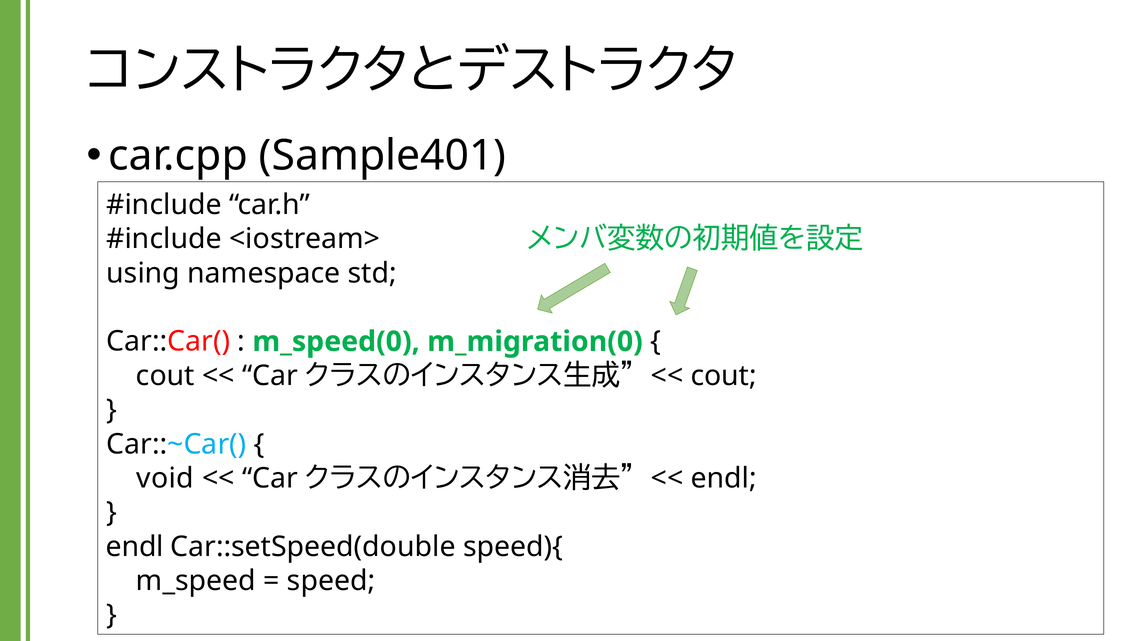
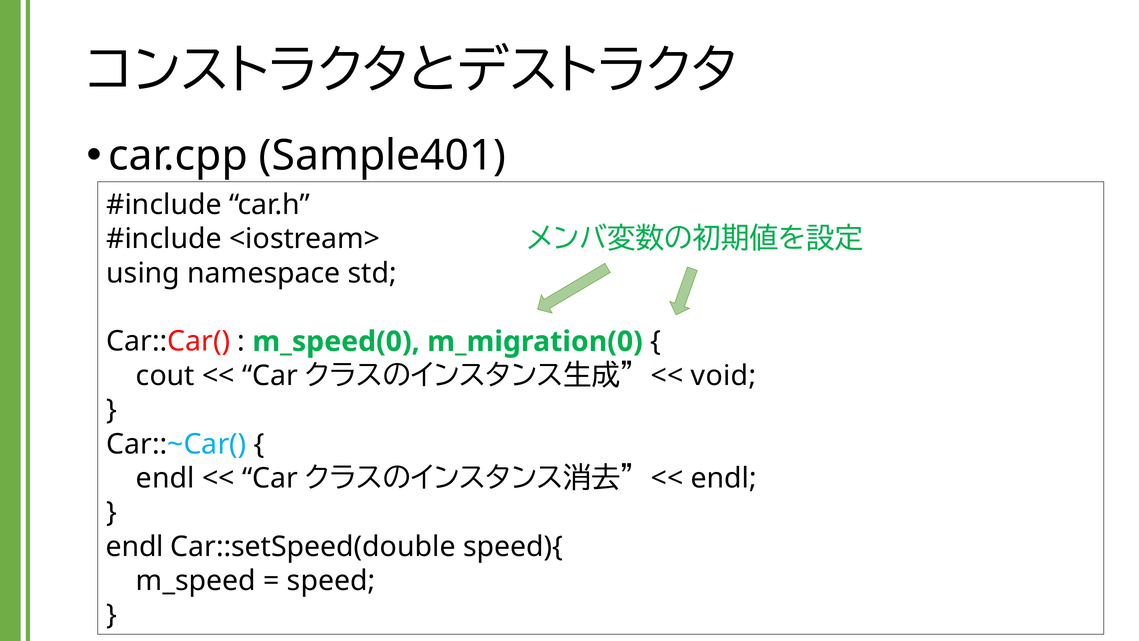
cout: cout -> void (724, 376)
void: void -> endl (165, 478)
